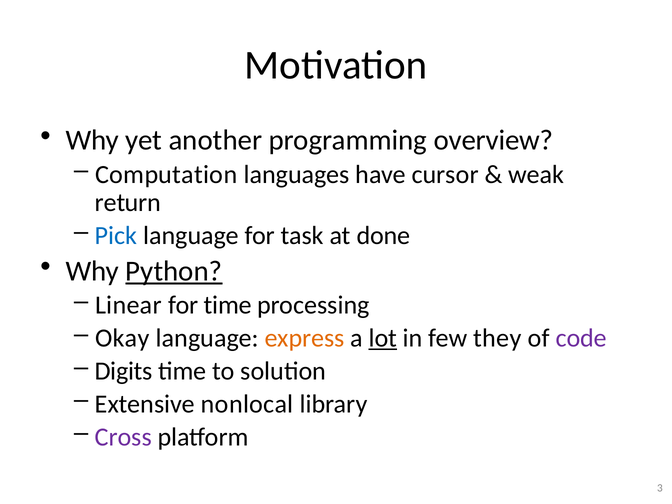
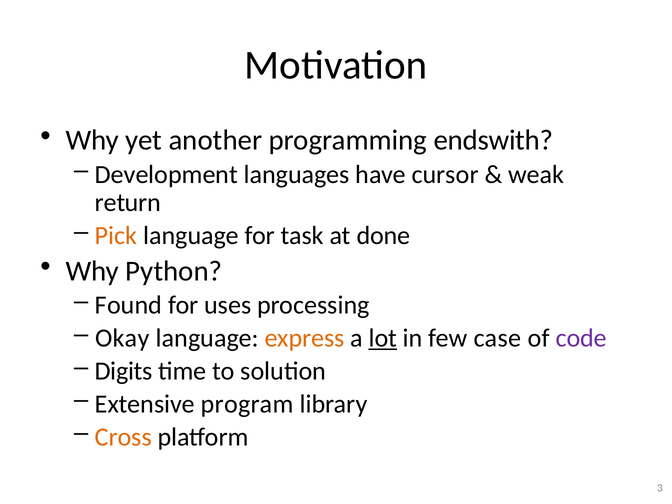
overview: overview -> endswith (493, 140)
Computation: Computation -> Development (166, 174)
Pick colour: blue -> orange (116, 236)
Python underline: present -> none (174, 271)
Linear: Linear -> Found (129, 305)
for time: time -> uses (228, 305)
they: they -> case (497, 338)
nonlocal: nonlocal -> program (247, 404)
Cross colour: purple -> orange (123, 437)
